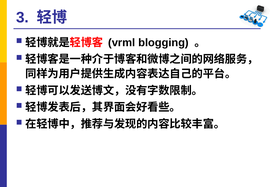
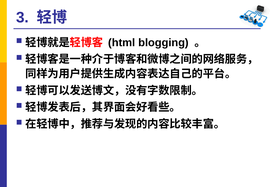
vrml: vrml -> html (122, 43)
